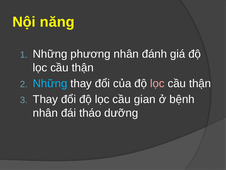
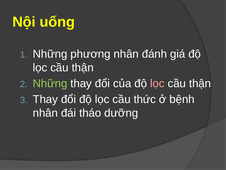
năng: năng -> uống (57, 22)
Những colour: light blue -> light green (50, 83)
gian: gian -> thức (145, 99)
